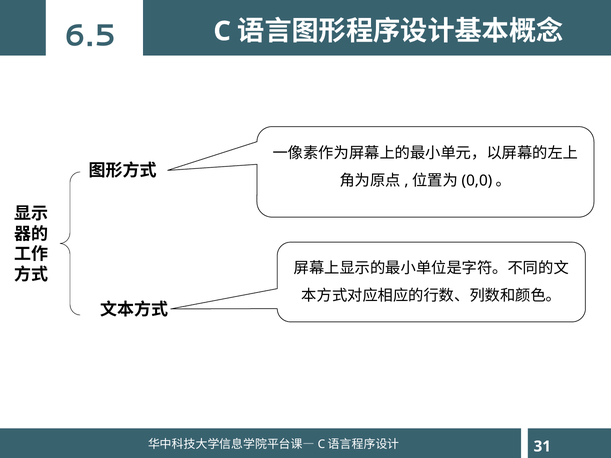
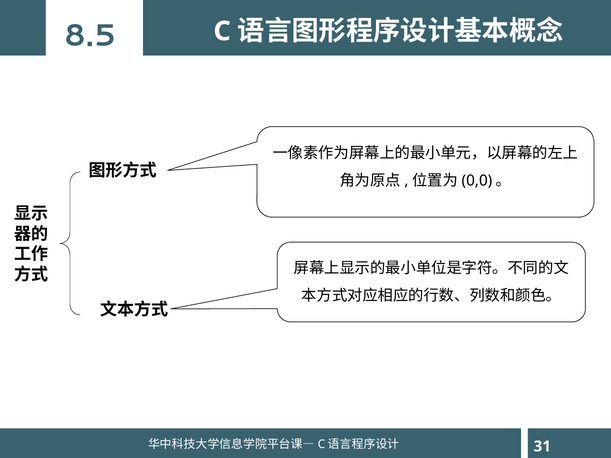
6.5: 6.5 -> 8.5 (90, 36)
